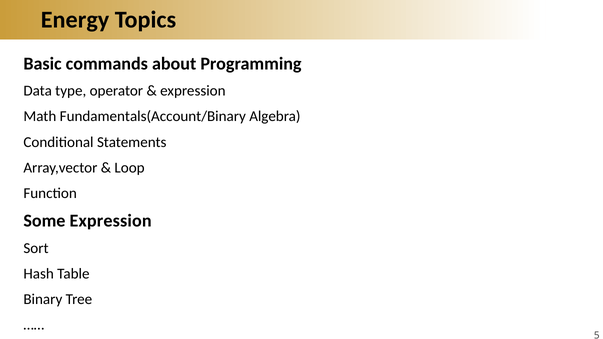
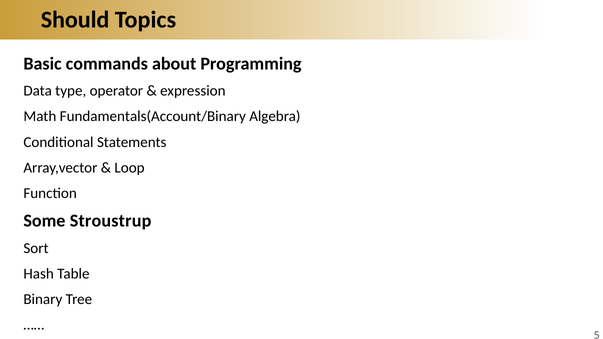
Energy: Energy -> Should (75, 20)
Some Expression: Expression -> Stroustrup (111, 221)
